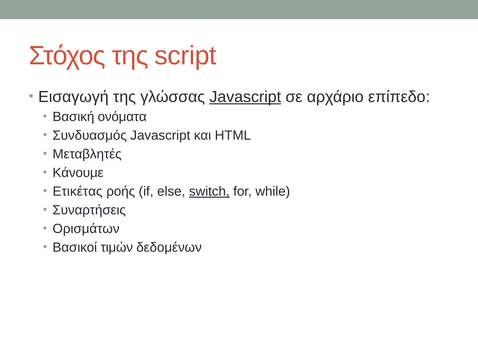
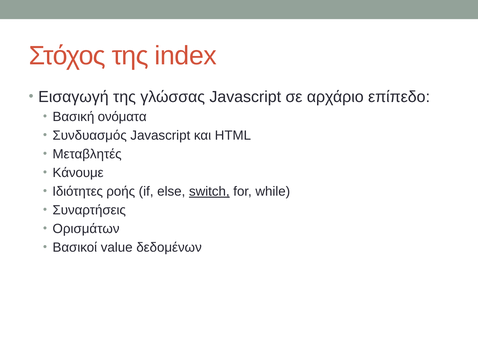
script: script -> index (186, 56)
Javascript underline: present -> none (245, 97)
Ετικέτας: Ετικέτας -> Ιδιότητες (78, 191)
τιμών: τιμών -> value (117, 247)
